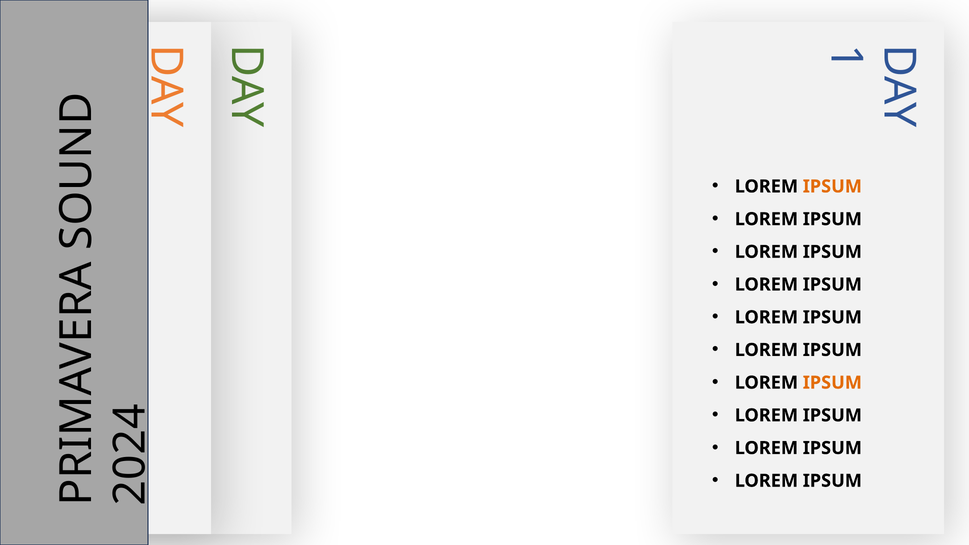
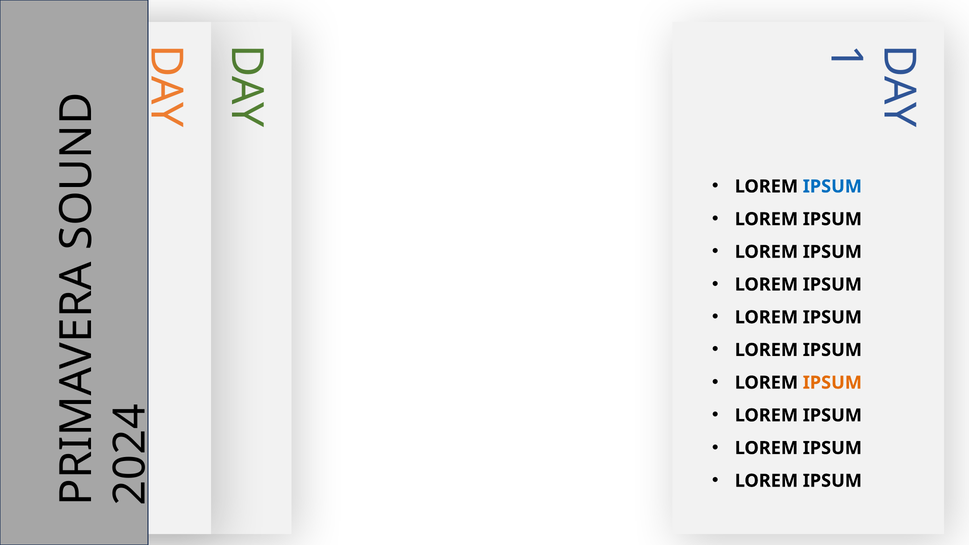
IPSUM colour: orange -> blue (832, 186)
